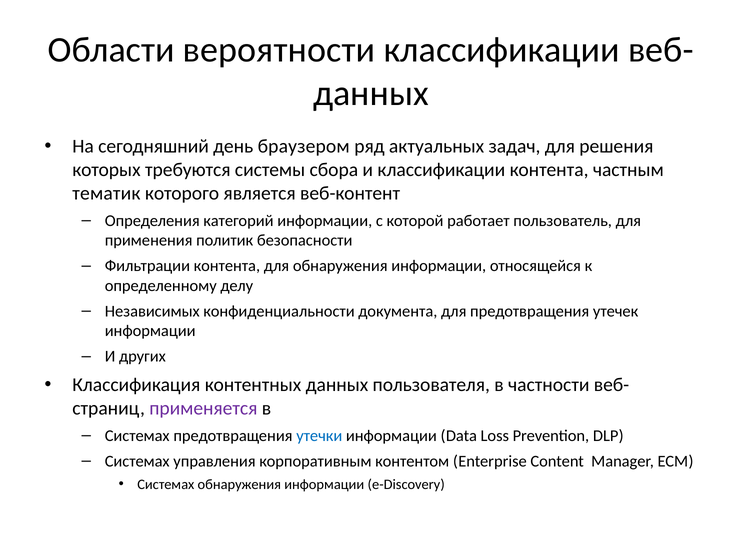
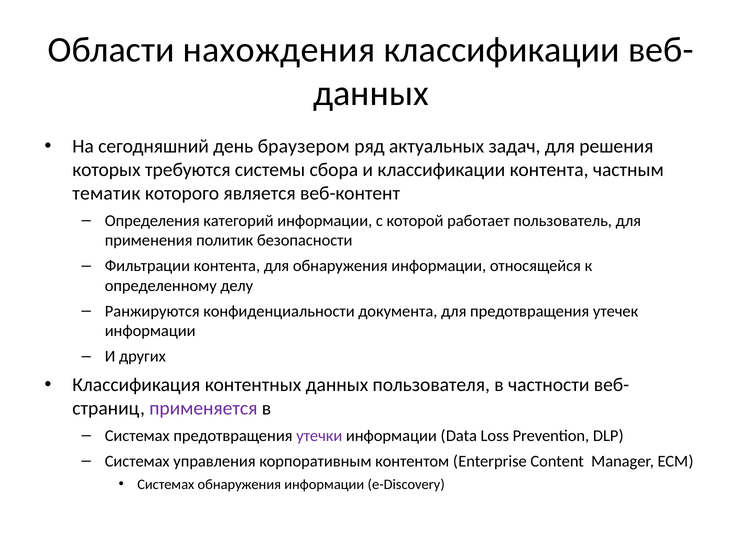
вероятности: вероятности -> нахождения (279, 50)
Независимых: Независимых -> Ранжируются (152, 312)
утечки colour: blue -> purple (319, 436)
